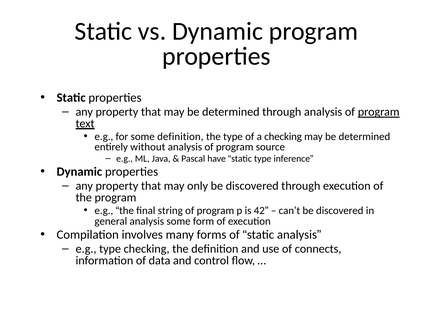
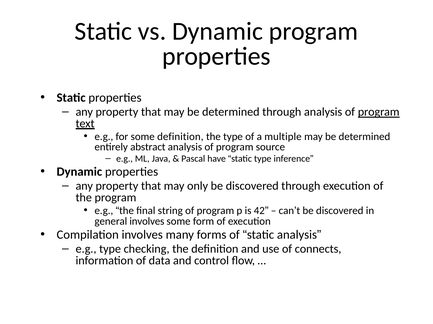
a checking: checking -> multiple (283, 137)
without: without -> abstract (148, 147)
general analysis: analysis -> involves (147, 222)
